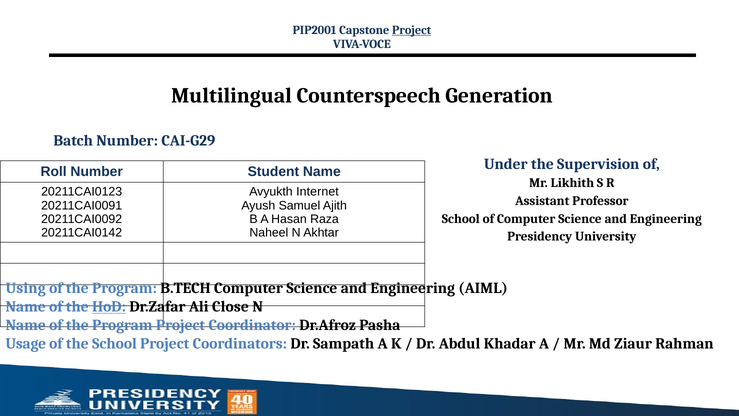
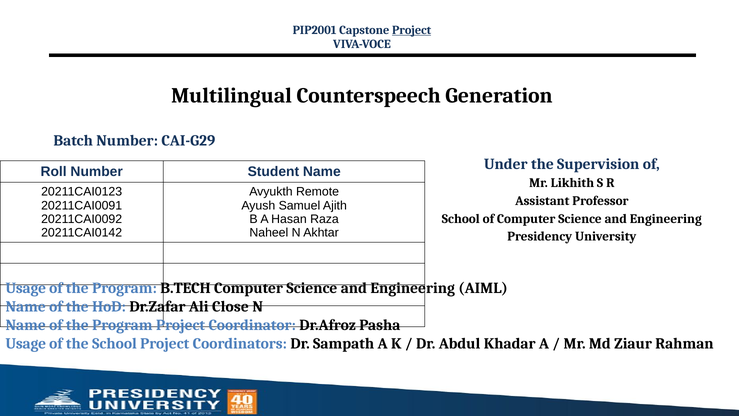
Internet: Internet -> Remote (318, 192)
Using: Using -> Usage (26, 288)
HoD underline: present -> none (109, 306)
